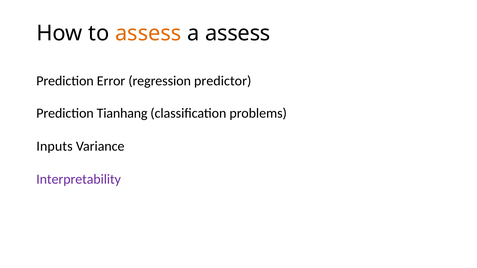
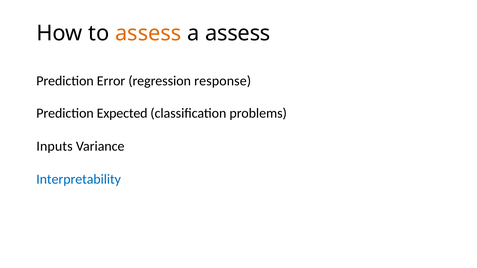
predictor: predictor -> response (223, 81)
Tianhang: Tianhang -> Expected (122, 113)
Interpretability colour: purple -> blue (79, 179)
